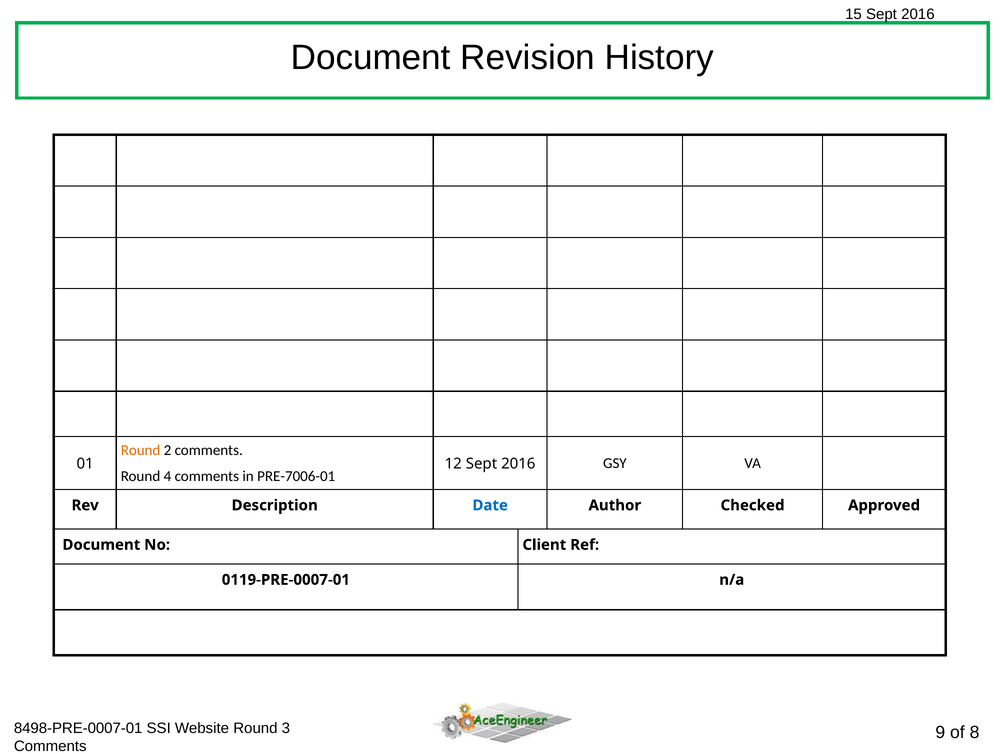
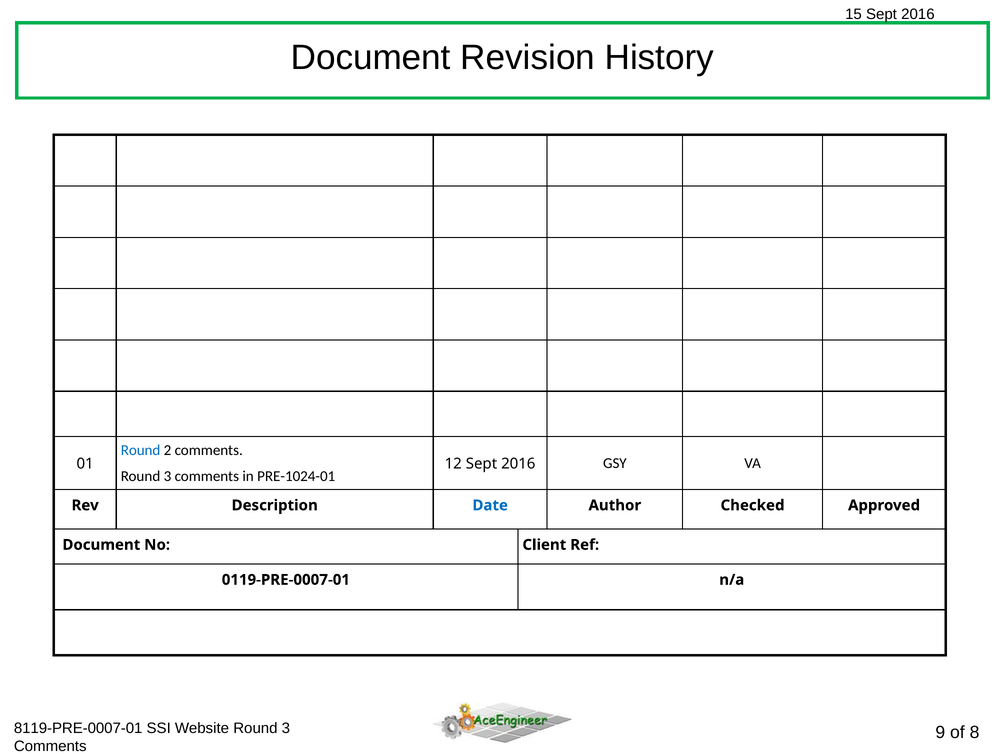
Round colour: orange -> blue (141, 450)
4: 4 -> 3 (168, 476)
PRE-7006-01: PRE-7006-01 -> PRE-1024-01 (296, 476)
8498-PRE-0007-01: 8498-PRE-0007-01 -> 8119-PRE-0007-01 (78, 728)
